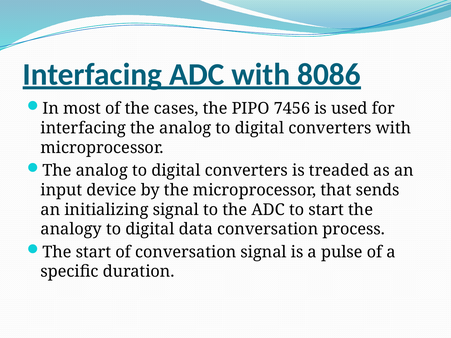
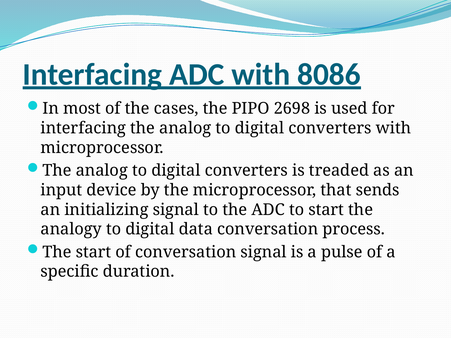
7456: 7456 -> 2698 (292, 109)
